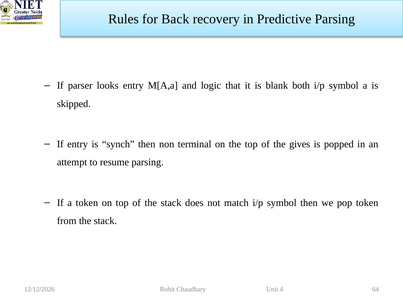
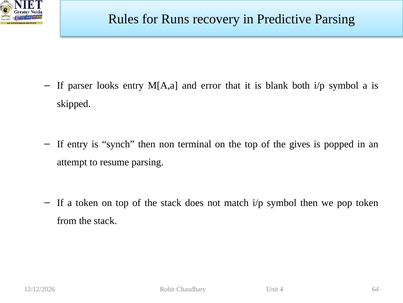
Back: Back -> Runs (175, 19)
logic: logic -> error (211, 85)
